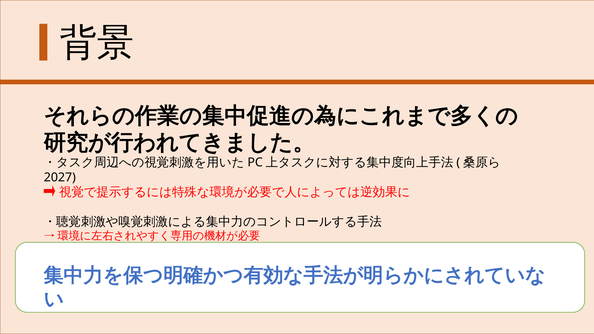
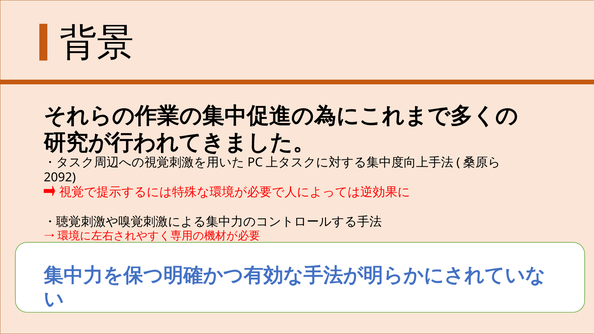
2027: 2027 -> 2092 (60, 177)
